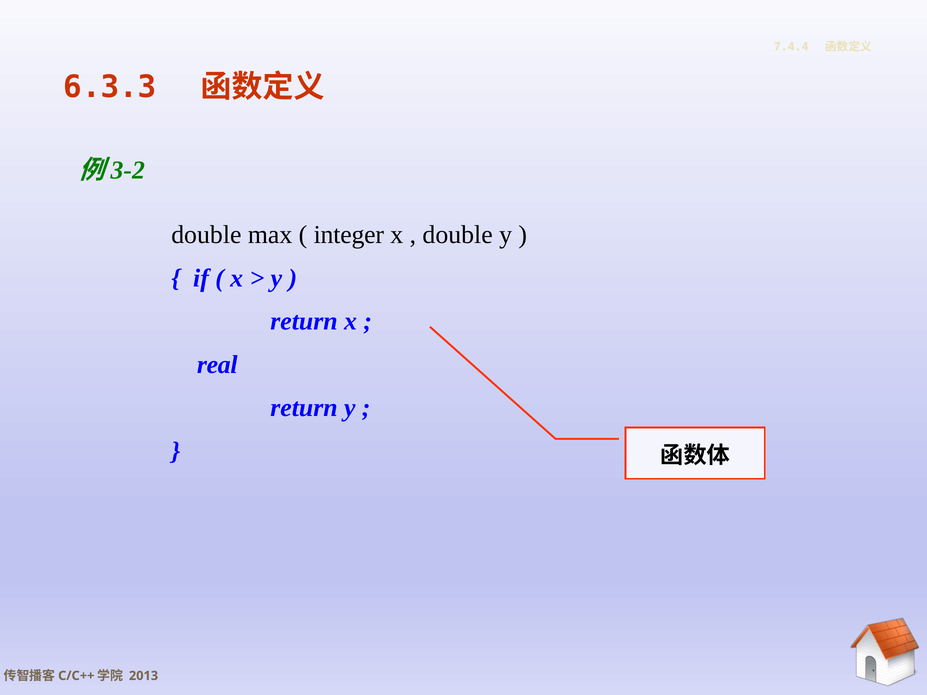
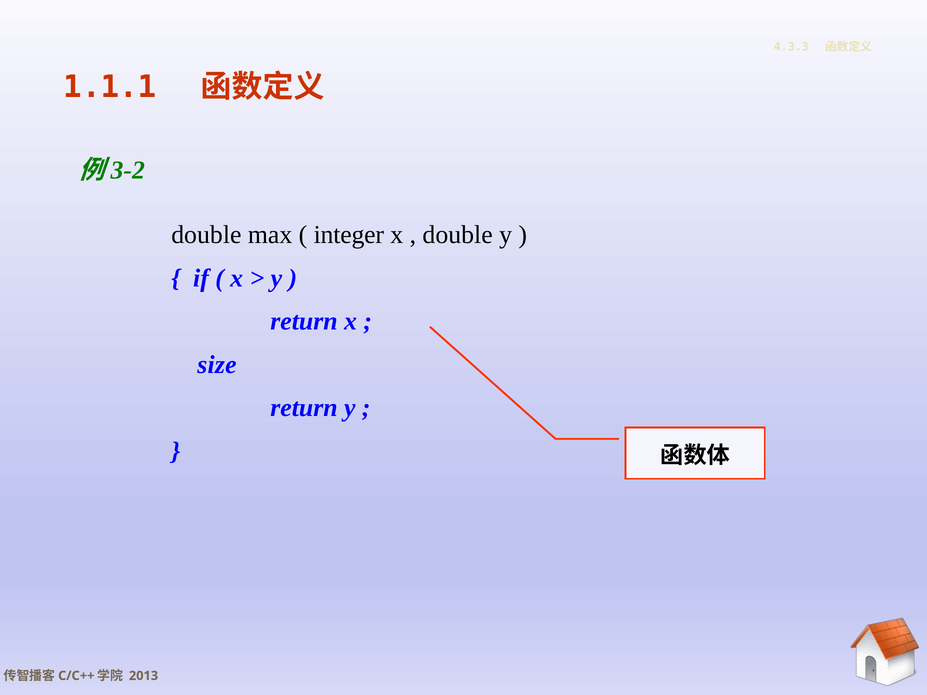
7.4.4: 7.4.4 -> 4.3.3 (791, 47)
6.3.3: 6.3.3 -> 1.1.1 (110, 87)
real: real -> size (217, 365)
